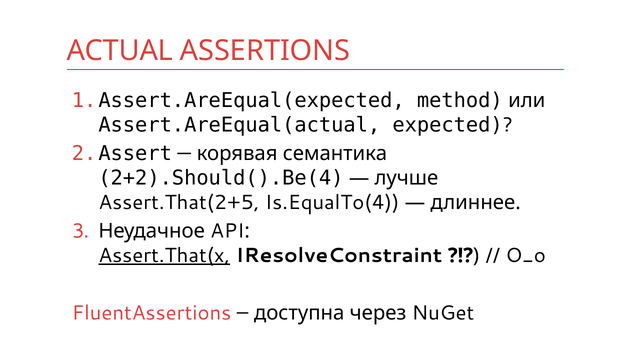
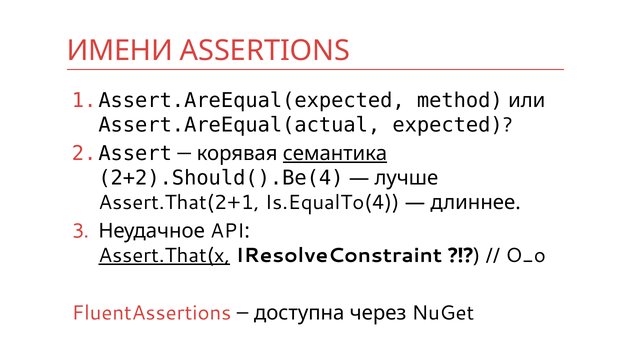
ACTUAL: ACTUAL -> ИМЕНИ (120, 51)
семантика underline: none -> present (335, 153)
Assert.That(2+5: Assert.That(2+5 -> Assert.That(2+1 (179, 202)
